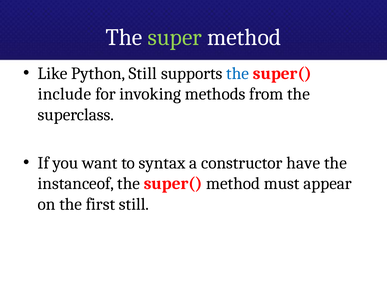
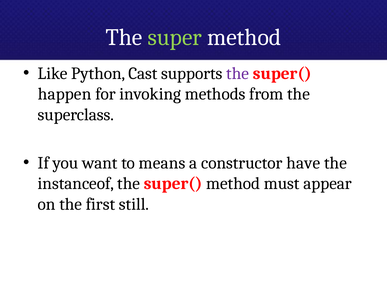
Python Still: Still -> Cast (143, 73)
the colour: blue -> purple (238, 73)
include: include -> happen (65, 94)
syntax: syntax -> means (162, 163)
